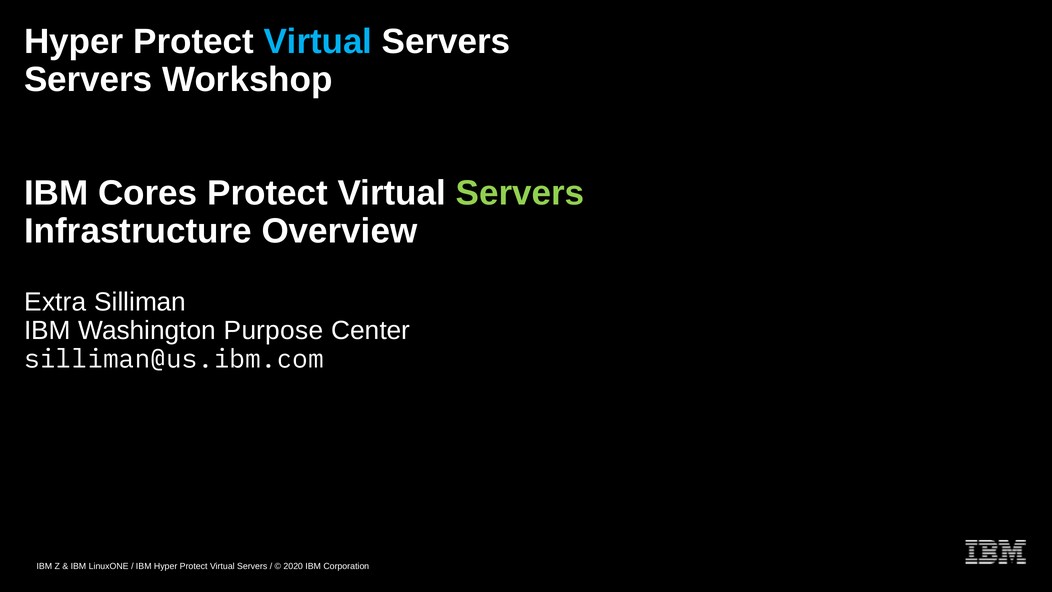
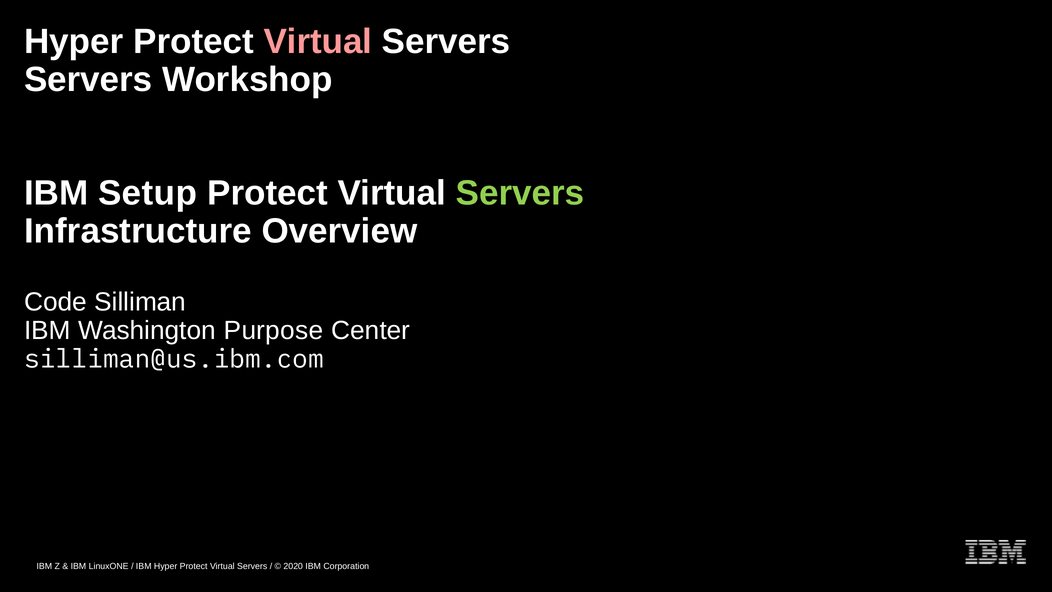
Virtual colour: light blue -> pink (318, 42)
Cores: Cores -> Setup (148, 193)
Extra: Extra -> Code (56, 302)
